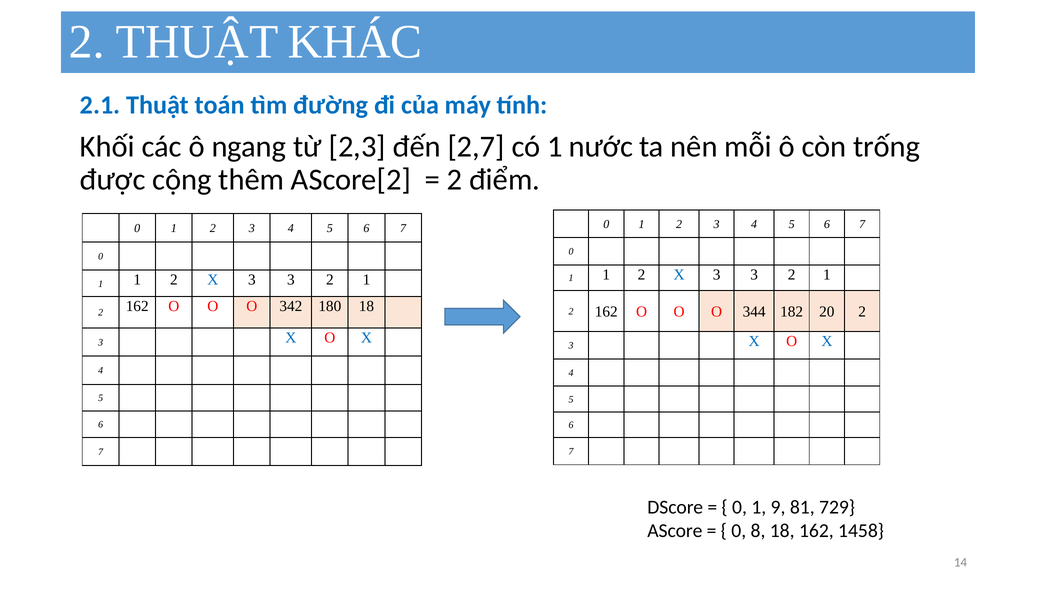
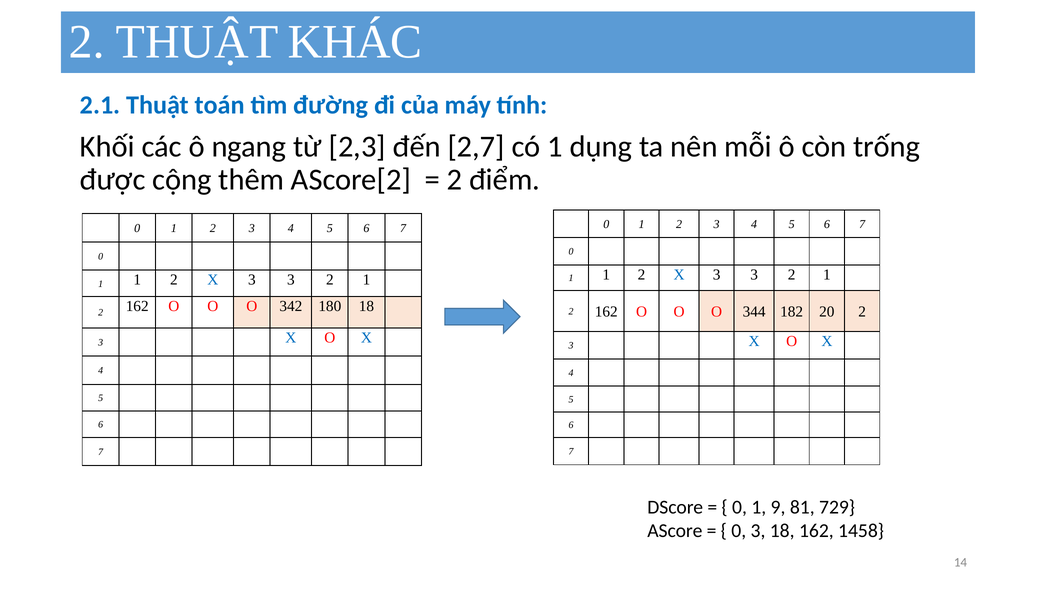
nước: nước -> dụng (601, 147)
0 8: 8 -> 3 (758, 531)
